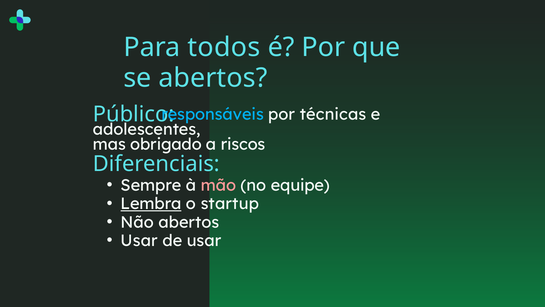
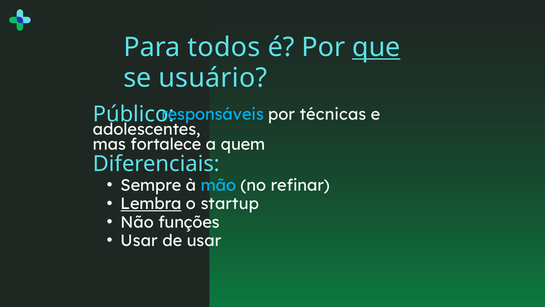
que underline: none -> present (376, 47)
se abertos: abertos -> usuário (213, 78)
obrigado: obrigado -> fortalece (166, 144)
riscos: riscos -> quem (243, 144)
mão colour: pink -> light blue (218, 185)
equipe: equipe -> refinar (300, 185)
Não abertos: abertos -> funções (189, 222)
